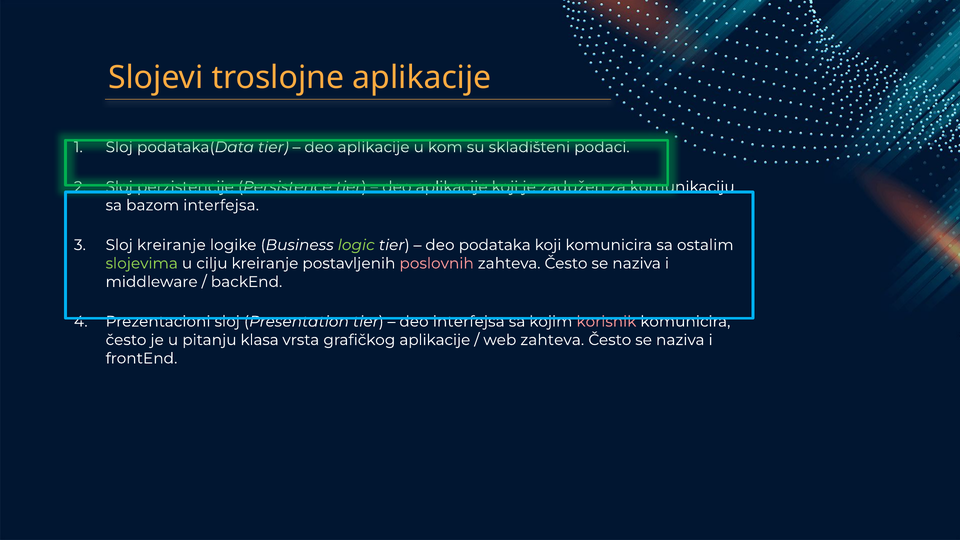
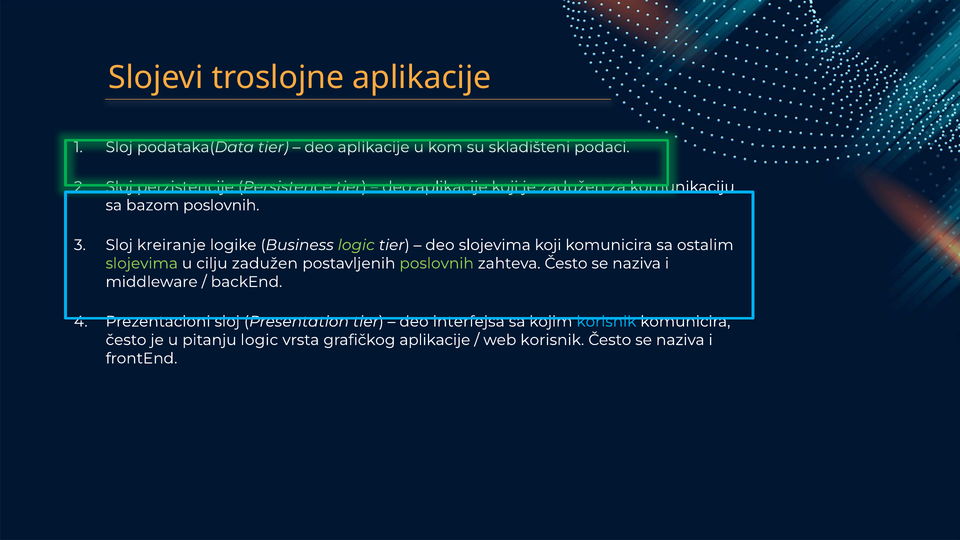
bazom interfejsa: interfejsa -> poslovnih (221, 205)
deo podataka: podataka -> slojevima (495, 245)
cilju kreiranje: kreiranje -> zadužen (265, 263)
poslovnih colour: pink -> light green (437, 263)
korisnik colour: pink -> light blue (606, 322)
pitanju klasa: klasa -> logic (259, 340)
web zahteva: zahteva -> korisnik (552, 340)
